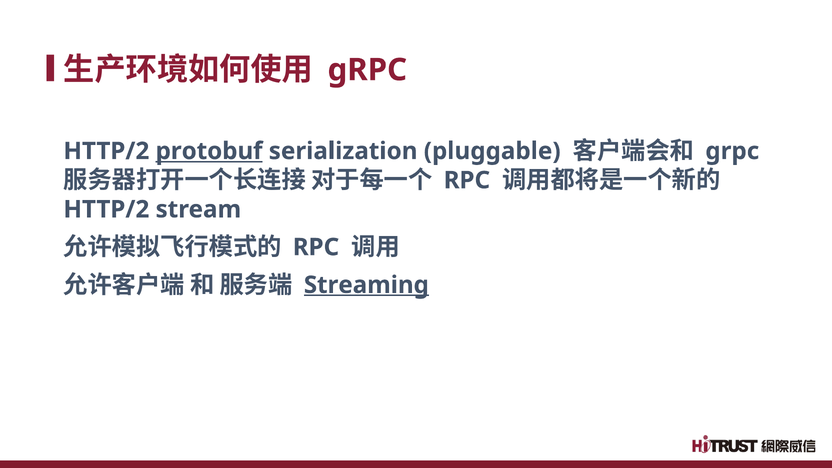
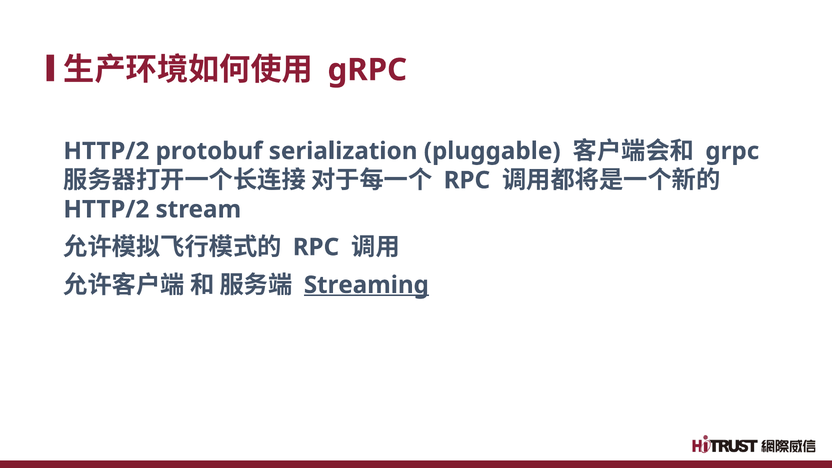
protobuf underline: present -> none (209, 151)
